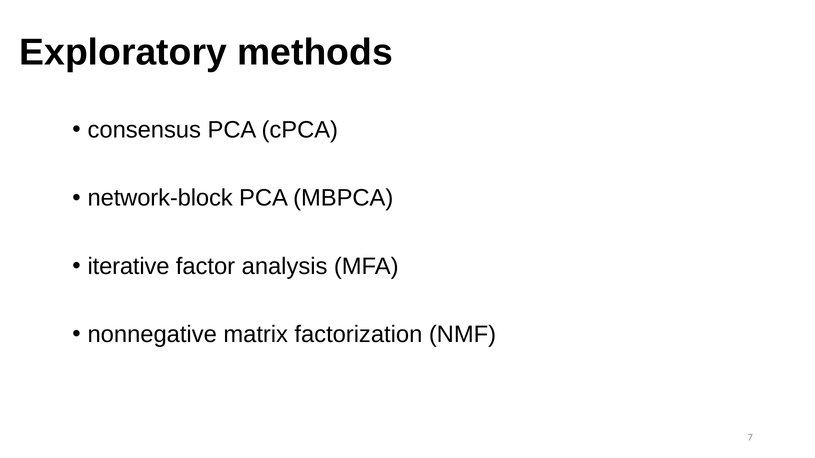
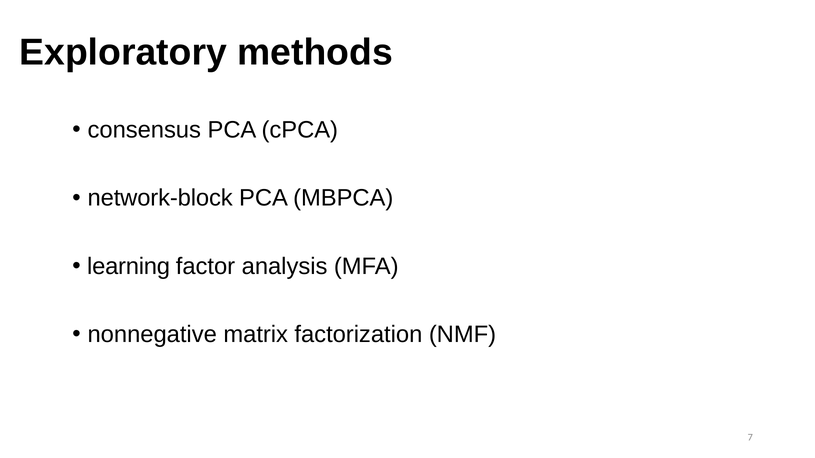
iterative: iterative -> learning (129, 266)
